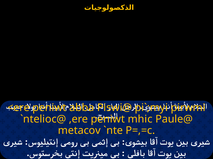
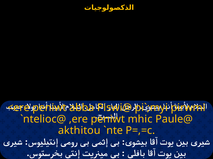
metacov: metacov -> akthitou (79, 131)
